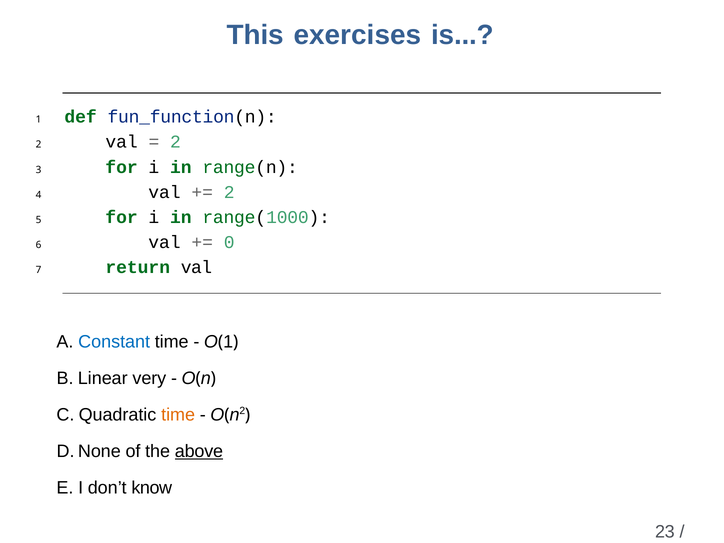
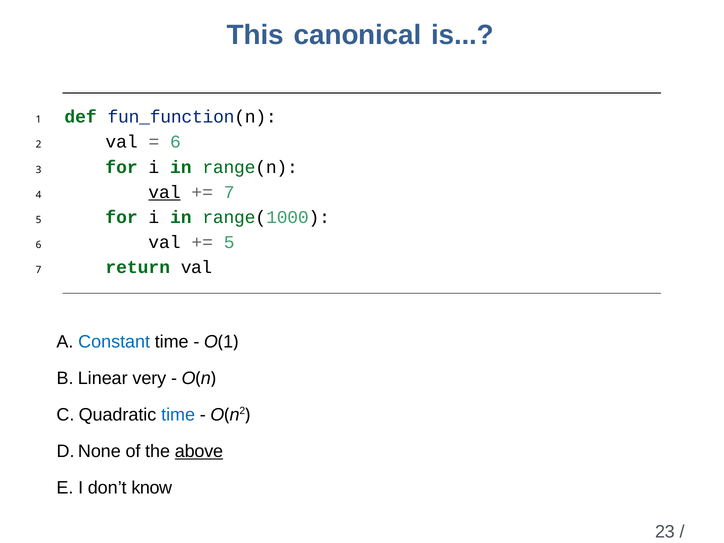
exercises: exercises -> canonical (358, 35)
2: 2 -> 6 (176, 142)
val underline: none -> present (164, 192)
2: 2 -> 7 (229, 192)
0: 0 -> 5 (229, 242)
time colour: orange -> blue (178, 415)
